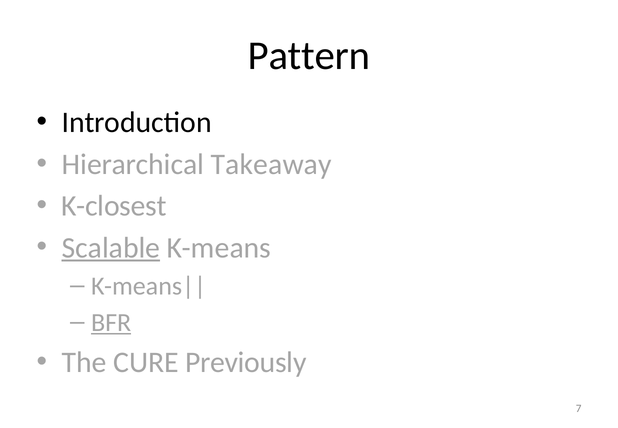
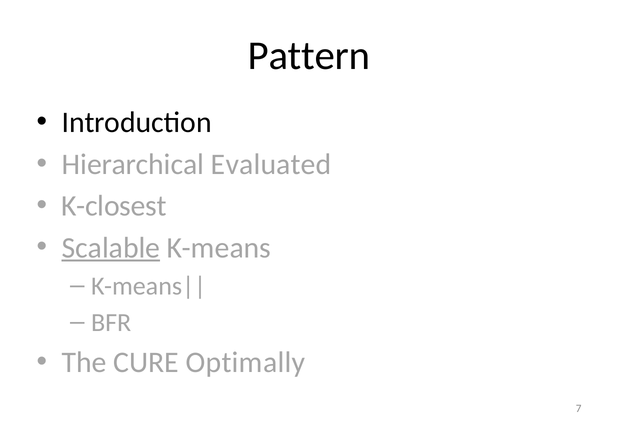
Takeaway: Takeaway -> Evaluated (271, 164)
BFR underline: present -> none (111, 323)
Previously: Previously -> Optimally (245, 362)
